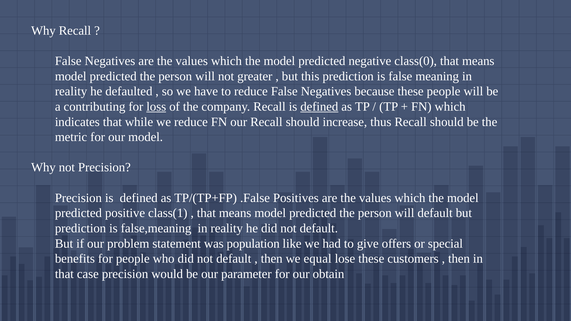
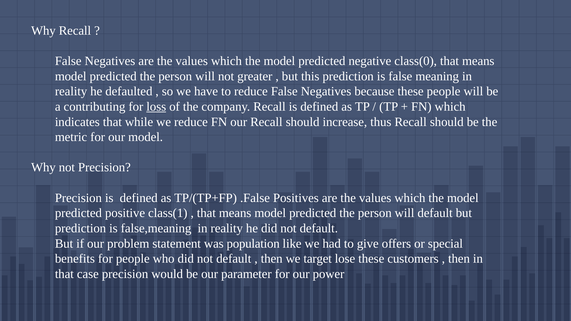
defined underline: present -> none (319, 107)
equal: equal -> target (318, 259)
obtain: obtain -> power (329, 274)
